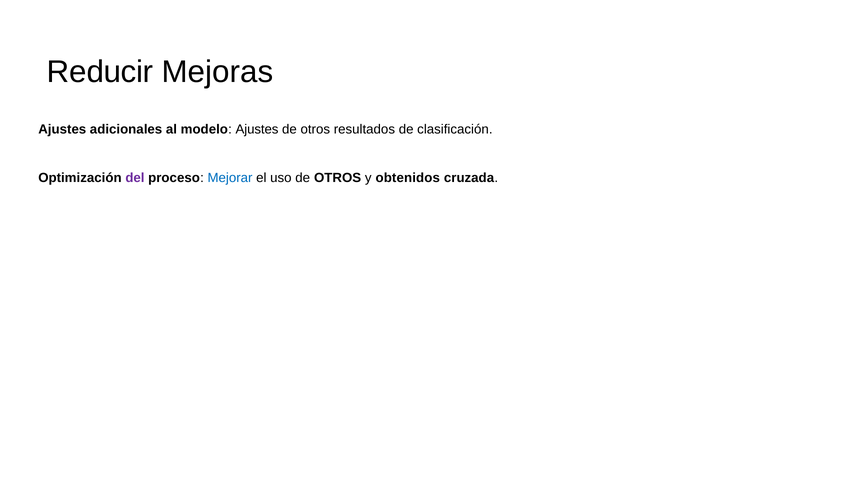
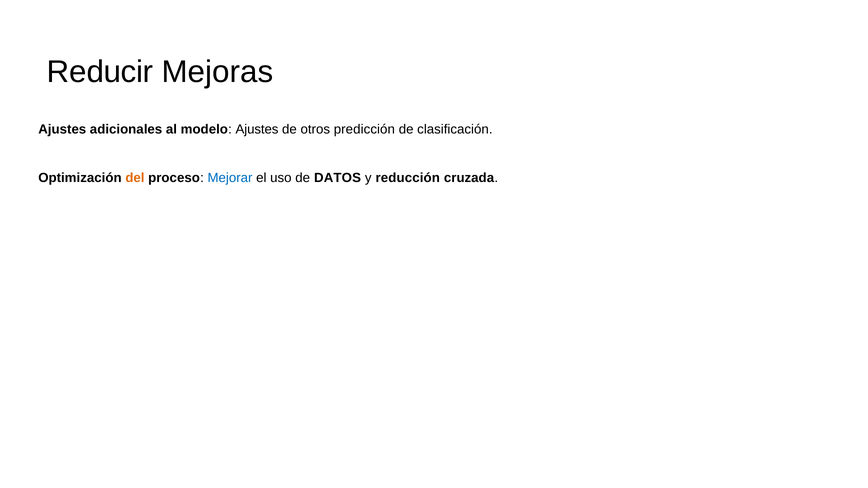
resultados: resultados -> predicción (364, 129)
del colour: purple -> orange (135, 178)
uso de OTROS: OTROS -> DATOS (338, 178)
obtenidos: obtenidos -> reducción (408, 178)
